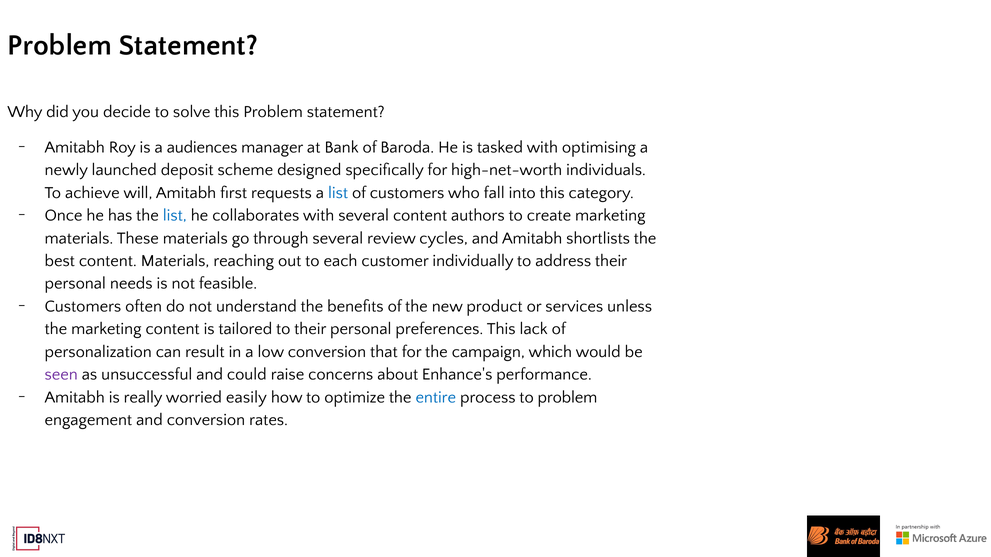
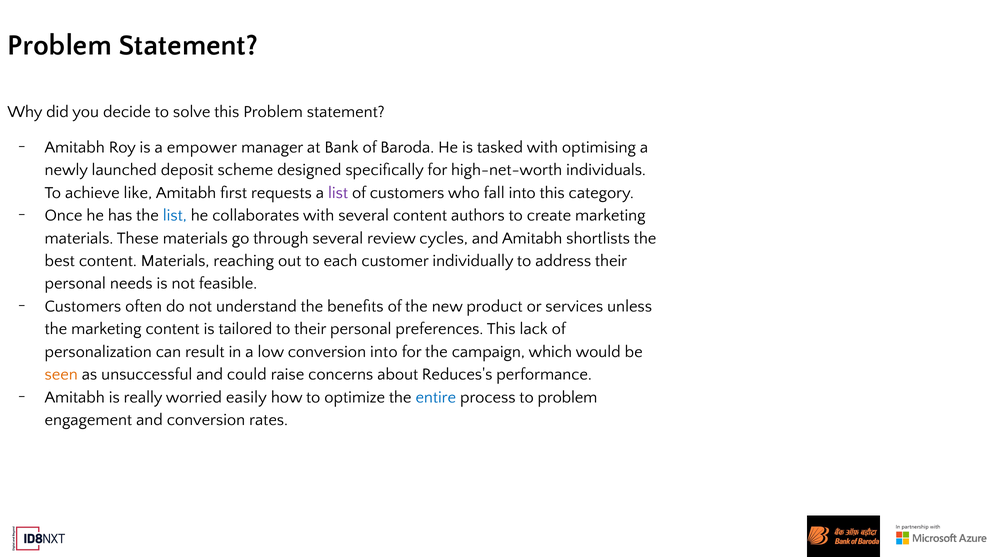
audiences: audiences -> empower (202, 147)
will: will -> like (138, 193)
list colour: blue -> purple (338, 193)
conversion that: that -> into (384, 352)
seen colour: purple -> orange (61, 375)
Enhance's: Enhance's -> Reduces's (457, 375)
